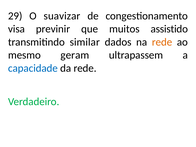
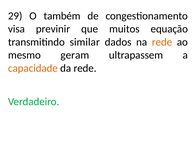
suavizar: suavizar -> também (62, 16)
assistido: assistido -> equação (169, 29)
capacidade colour: blue -> orange (33, 68)
